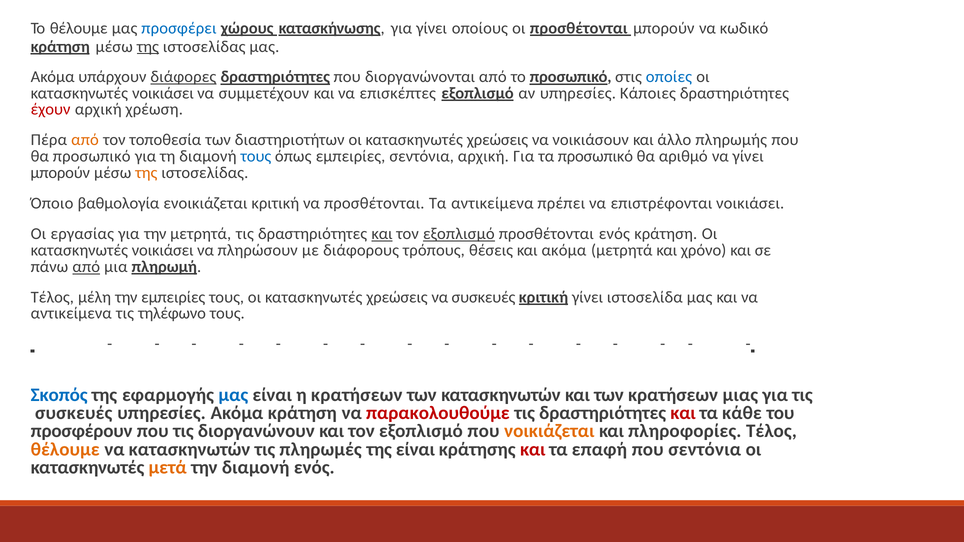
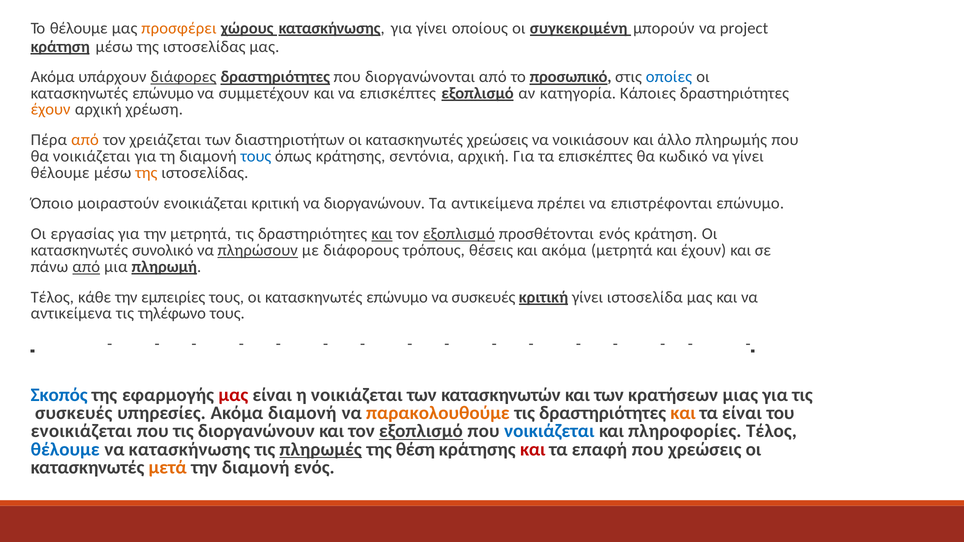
προσφέρει colour: blue -> orange (179, 28)
οι προσθέτονται: προσθέτονται -> συγκεκριμένη (579, 28)
κωδικό: κωδικό -> project (744, 28)
της underline: present -> none (148, 47)
νοικιάσει: νοικιάσει -> επώνυμο (163, 93)
αν υπηρεσίες: υπηρεσίες -> κατηγορία (578, 93)
έχουν colour: red -> orange (51, 109)
τοποθεσία: τοποθεσία -> χρειάζεται (165, 140)
θα προσωπικό: προσωπικό -> νοικιάζεται (92, 156)
όπως εμπειρίες: εμπειρίες -> κράτησης (351, 156)
τα προσωπικό: προσωπικό -> επισκέπτες (595, 156)
αριθμό: αριθμό -> κωδικό (683, 156)
μπορούν: μπορούν -> θέλουμε (60, 173)
βαθμολογία: βαθμολογία -> μοιραστούν (118, 203)
να προσθέτονται: προσθέτονται -> διοργανώνουν (374, 203)
επιστρέφονται νοικιάσει: νοικιάσει -> επώνυμο (750, 203)
νοικιάσει: νοικιάσει -> συνολικό (163, 250)
πληρώσουν underline: none -> present (258, 250)
και χρόνο: χρόνο -> έχουν (704, 250)
μέλη: μέλη -> κάθε (95, 297)
τους οι κατασκηνωτές χρεώσεις: χρεώσεις -> επώνυμο (397, 297)
μας colour: blue -> red (233, 395)
η κρατήσεων: κρατήσεων -> νοικιάζεται (357, 395)
Ακόμα κράτηση: κράτηση -> διαμονή (302, 413)
παρακολουθούμε colour: red -> orange (438, 413)
και colour: red -> orange (683, 413)
τα κάθε: κάθε -> είναι (742, 413)
προσφέρουν: προσφέρουν -> ενοικιάζεται (81, 431)
εξοπλισμό underline: none -> present (421, 431)
νοικιάζεται colour: orange -> blue (549, 431)
θέλουμε colour: orange -> blue (65, 449)
να κατασκηνωτών: κατασκηνωτών -> κατασκήνωσης (189, 449)
πληρωμές underline: none -> present (321, 449)
της είναι: είναι -> θέση (415, 449)
που σεντόνια: σεντόνια -> χρεώσεις (705, 449)
